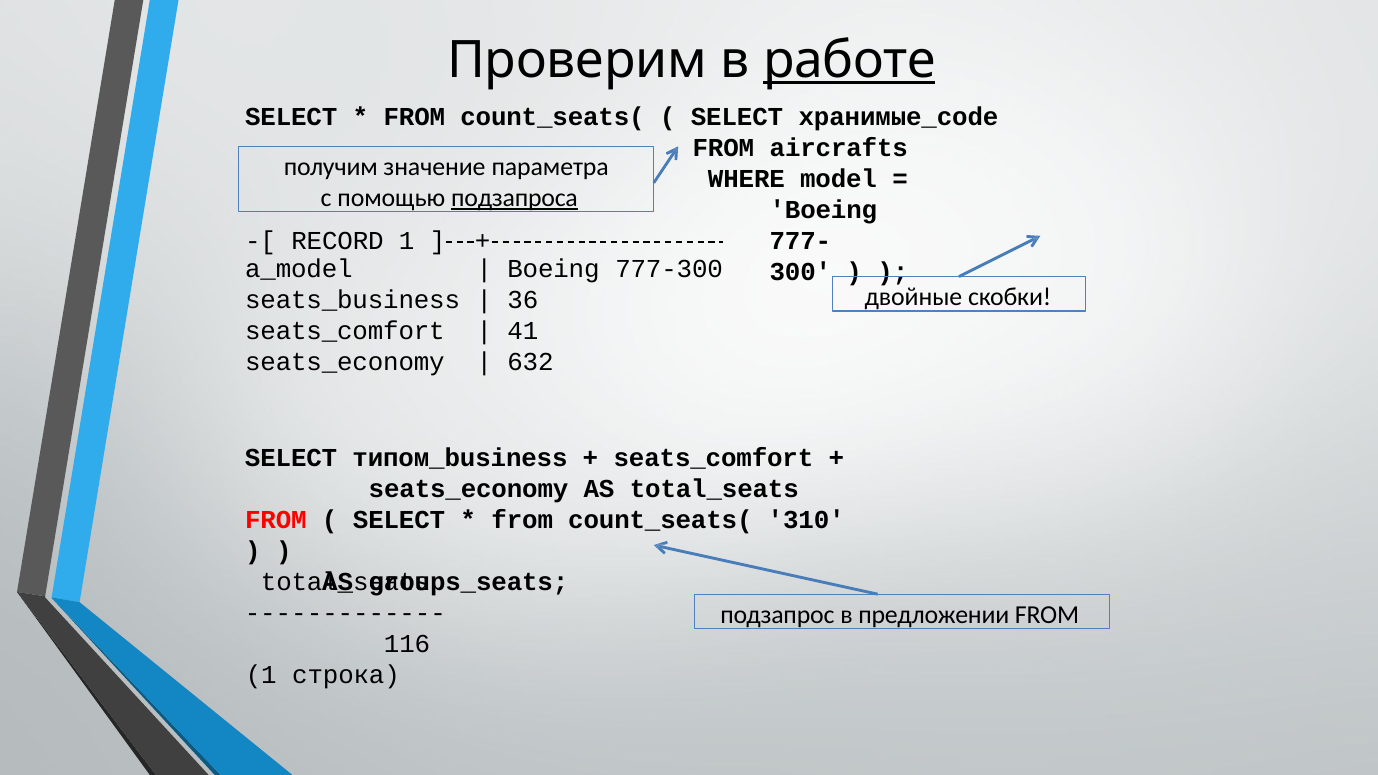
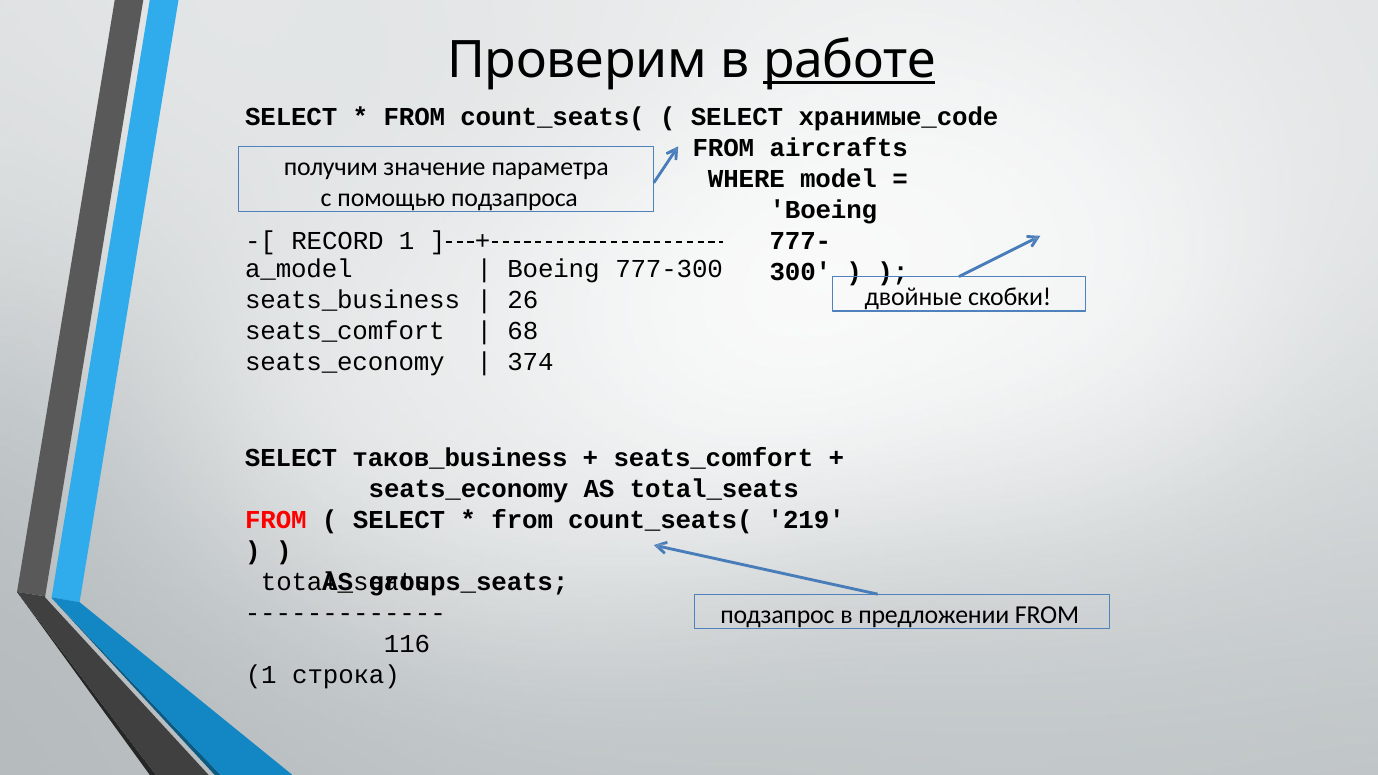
подзапроса underline: present -> none (514, 198)
36: 36 -> 26 (523, 300)
41: 41 -> 68 (523, 331)
632: 632 -> 374 (530, 362)
типом_business: типом_business -> таков_business (460, 458)
310: 310 -> 219 (806, 520)
